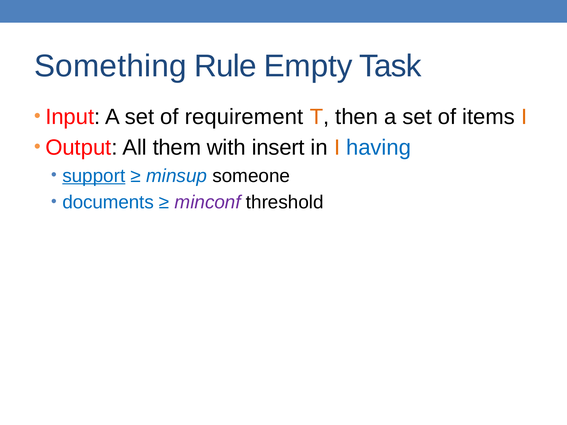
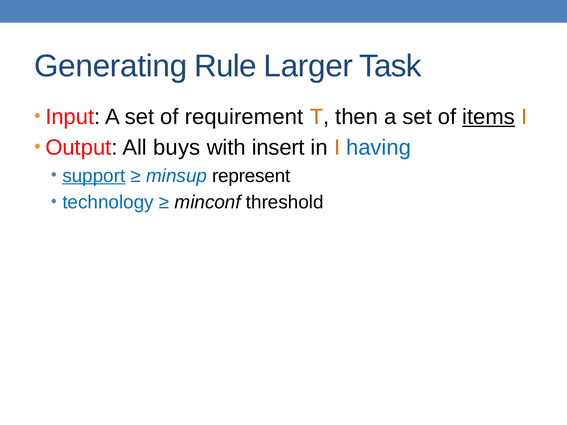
Something: Something -> Generating (111, 66)
Empty: Empty -> Larger (308, 66)
items underline: none -> present (489, 117)
them: them -> buys (177, 148)
someone: someone -> represent (251, 176)
documents: documents -> technology (108, 202)
minconf colour: purple -> black (208, 202)
